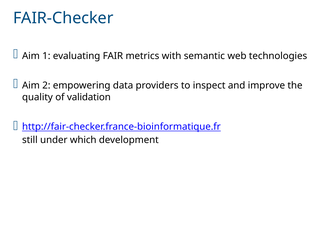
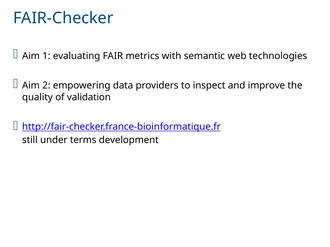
which: which -> terms (83, 140)
